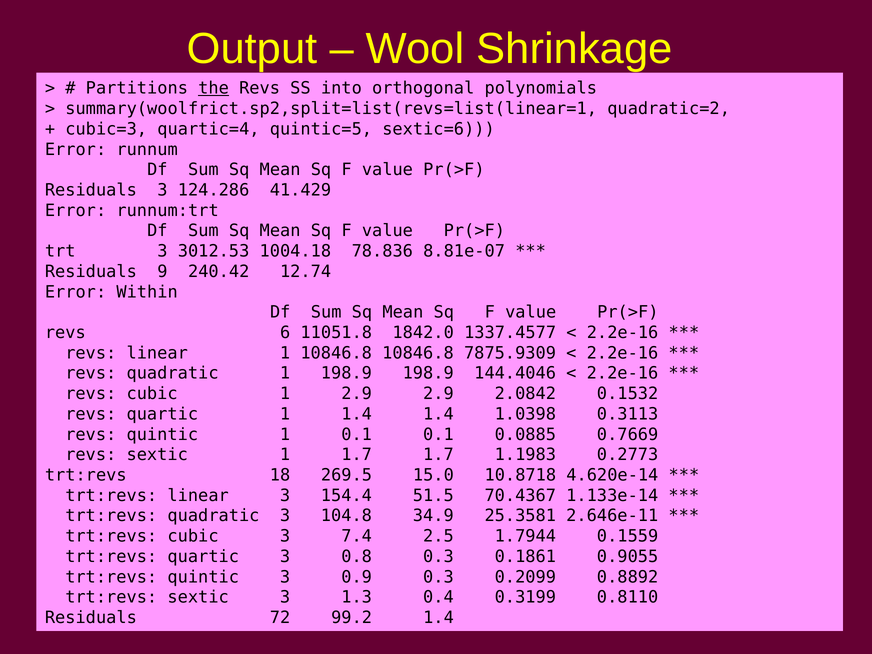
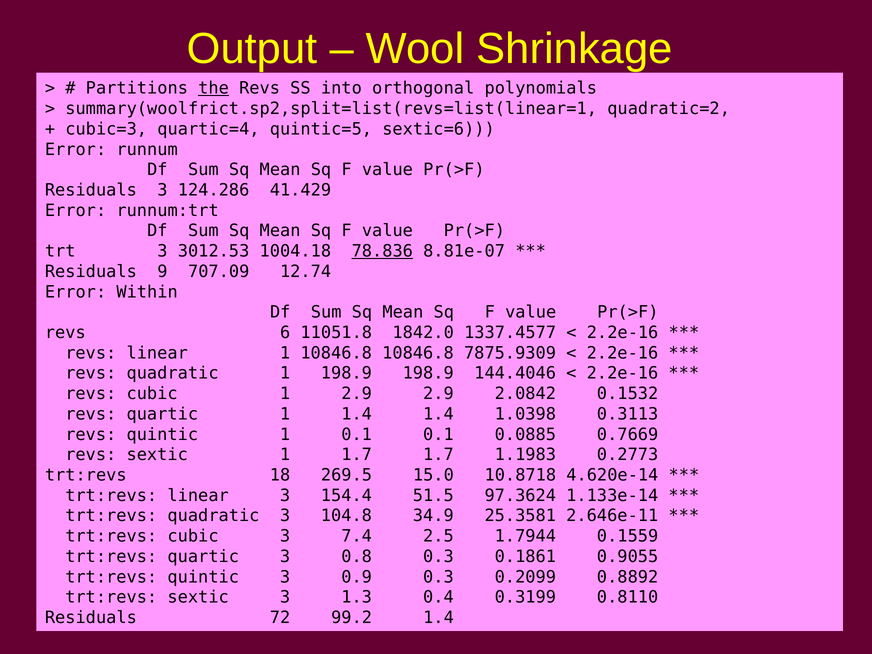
78.836 underline: none -> present (382, 251)
240.42: 240.42 -> 707.09 (219, 272)
70.4367: 70.4367 -> 97.3624 (520, 495)
